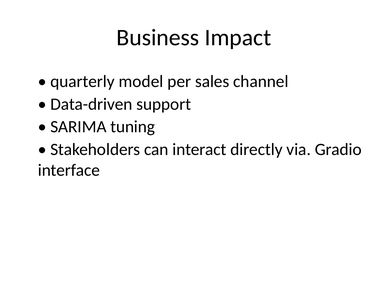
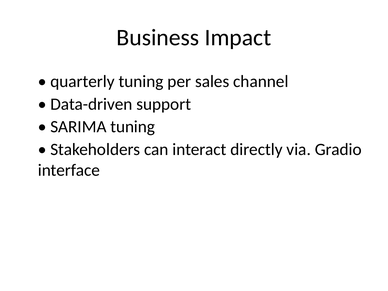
quarterly model: model -> tuning (141, 81)
